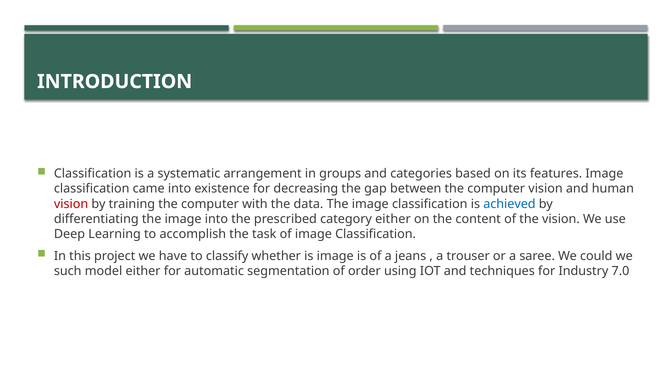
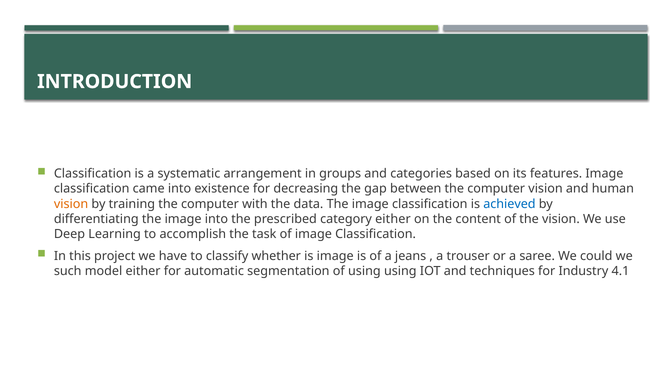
vision colour: red -> orange (71, 204)
of order: order -> using (364, 271)
7.0: 7.0 -> 4.1 (620, 271)
